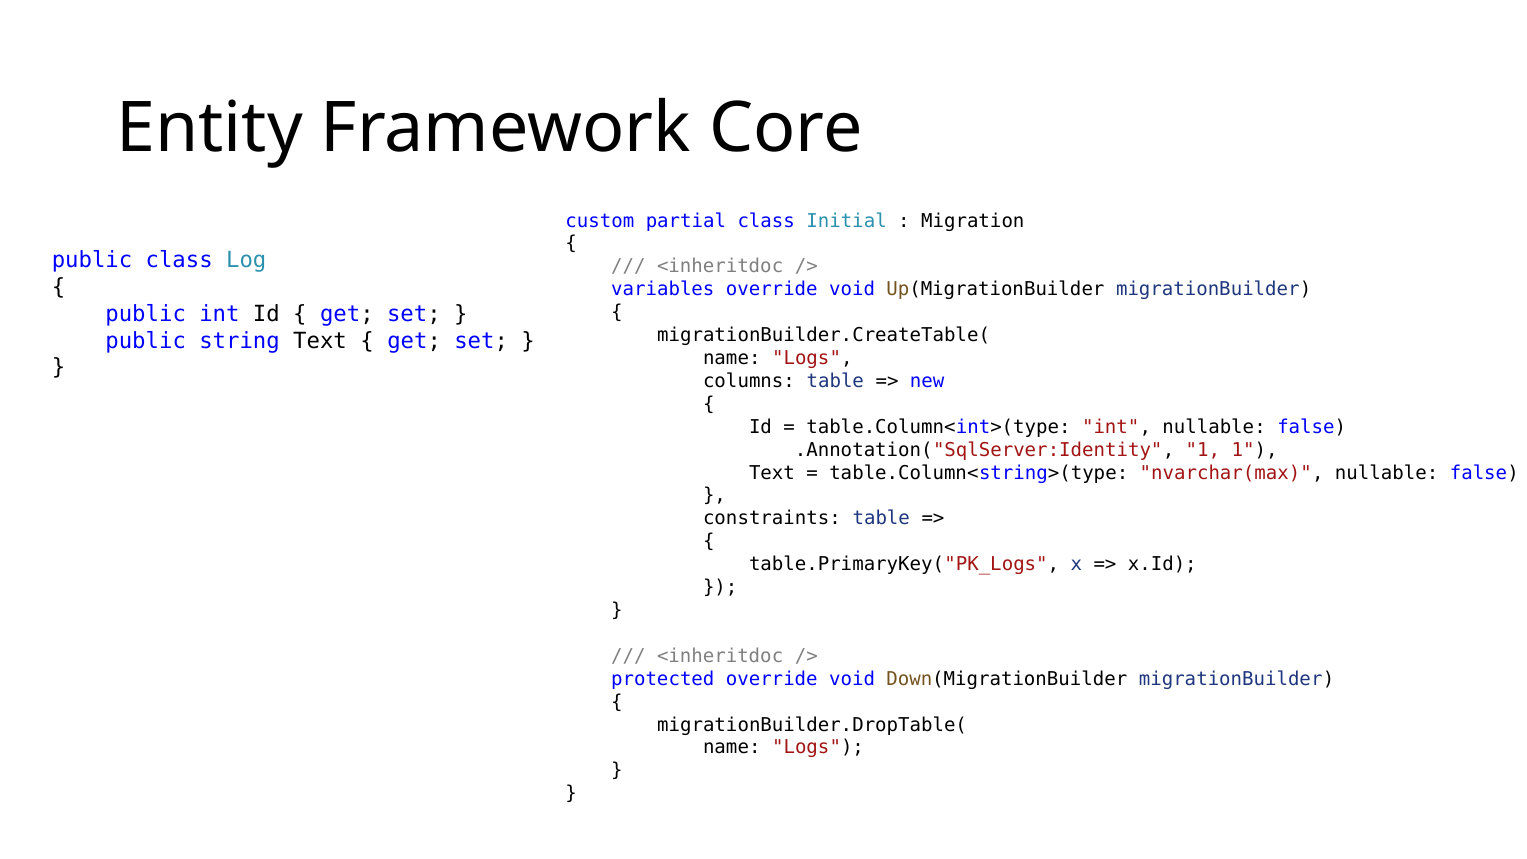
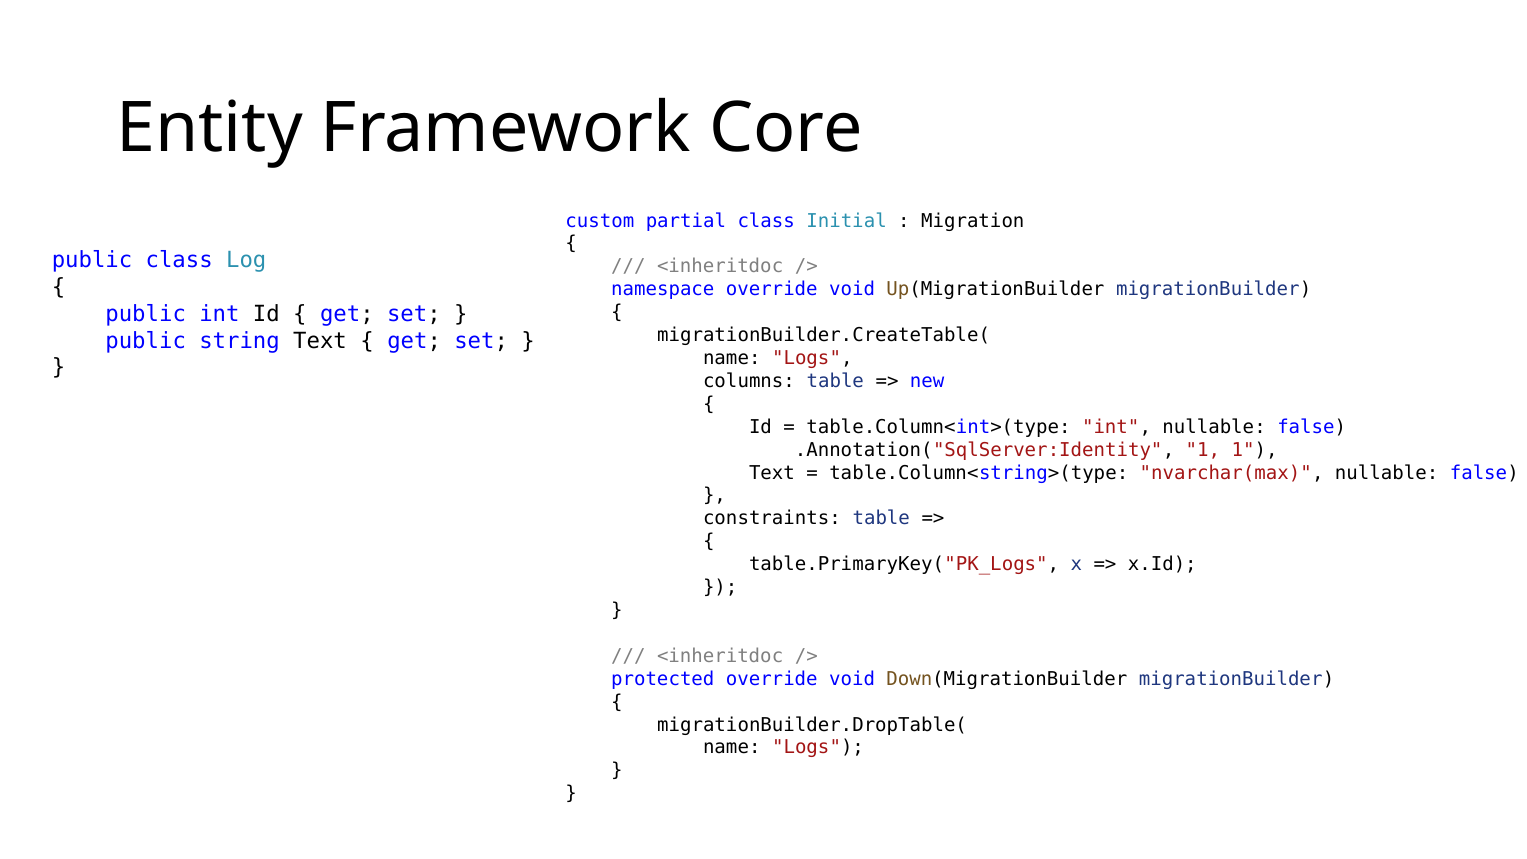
variables: variables -> namespace (663, 289)
